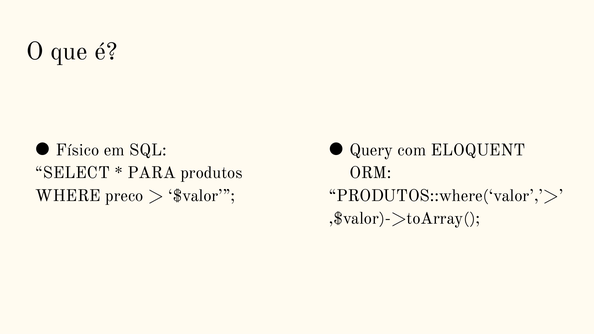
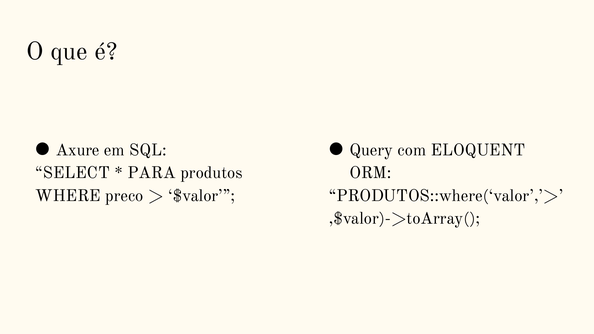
Físico: Físico -> Axure (78, 150)
